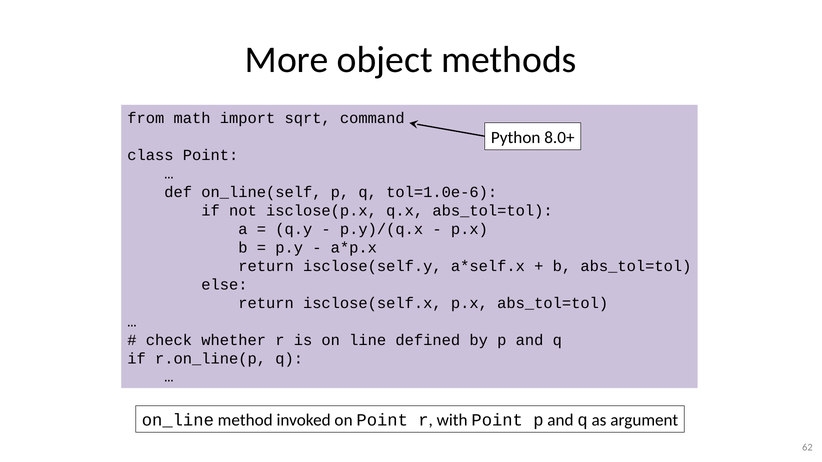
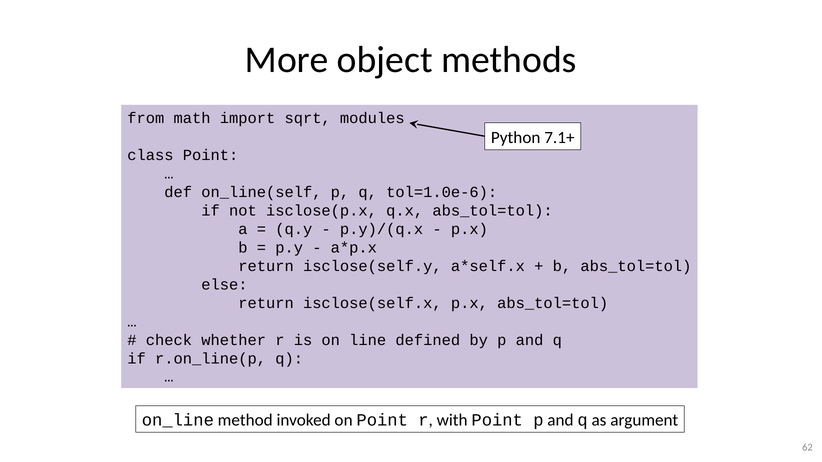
command: command -> modules (372, 118)
8.0+: 8.0+ -> 7.1+ (559, 138)
